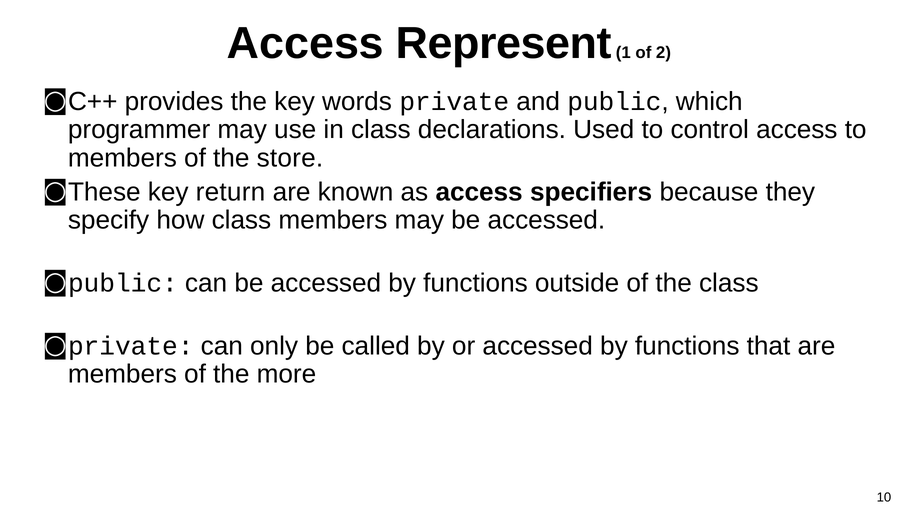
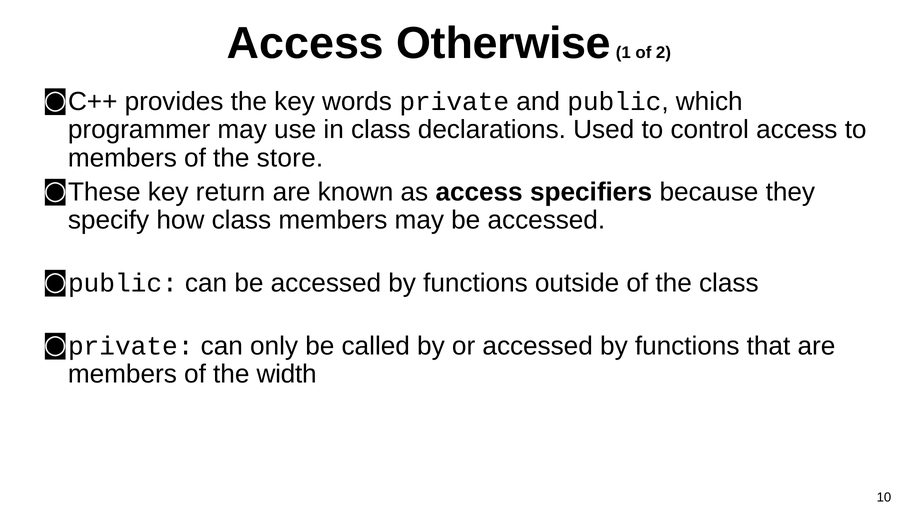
Represent: Represent -> Otherwise (504, 44)
more: more -> width (287, 374)
